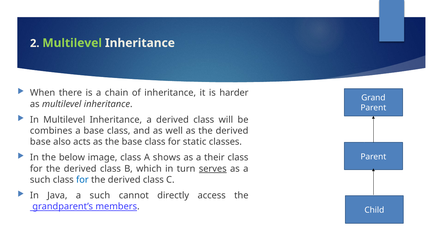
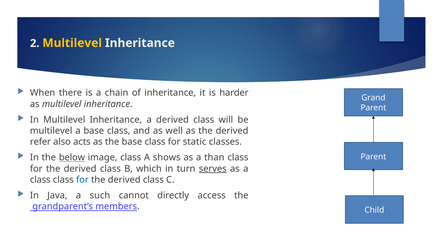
Multilevel colour: light green -> yellow (72, 43)
combines: combines -> multilevel (51, 131)
base: base -> refer (40, 142)
below underline: none -> present (72, 158)
their: their -> than (214, 158)
such: such -> class (40, 180)
